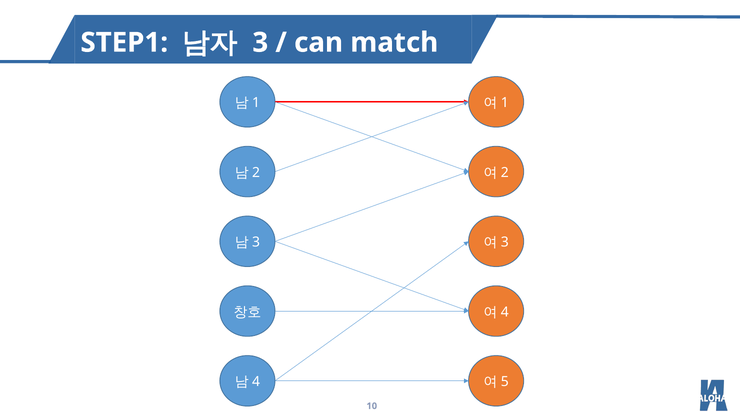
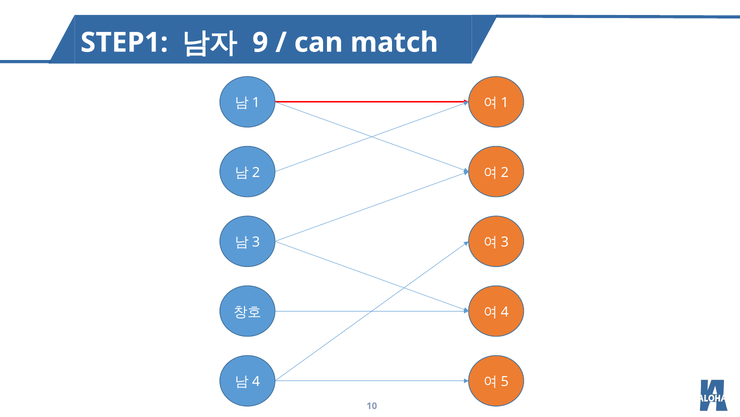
3: 3 -> 9 (260, 42)
